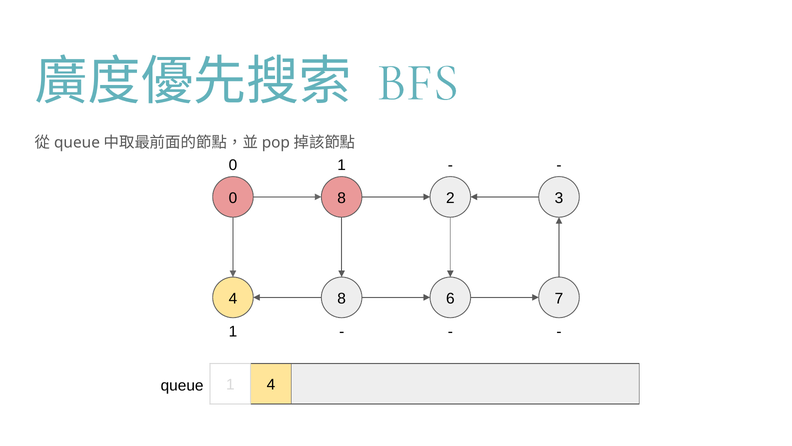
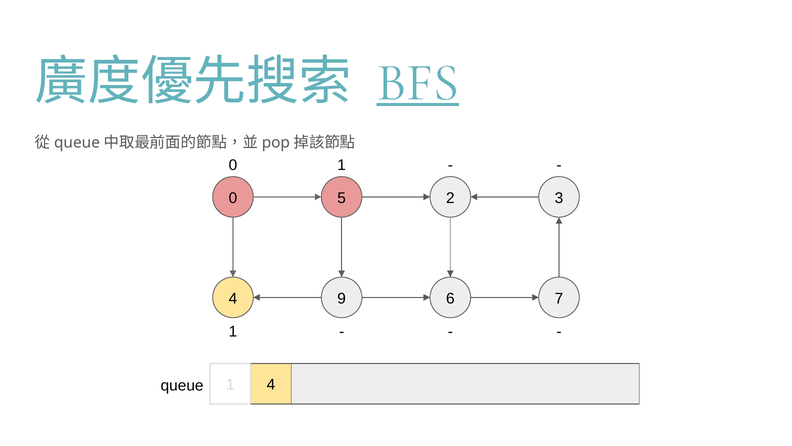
BFS underline: none -> present (418, 82)
0 8: 8 -> 5 (342, 198)
4 8: 8 -> 9 (342, 298)
